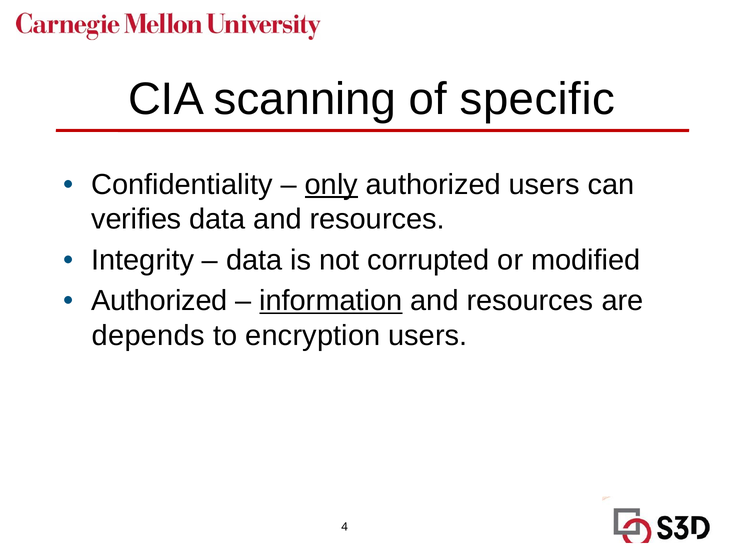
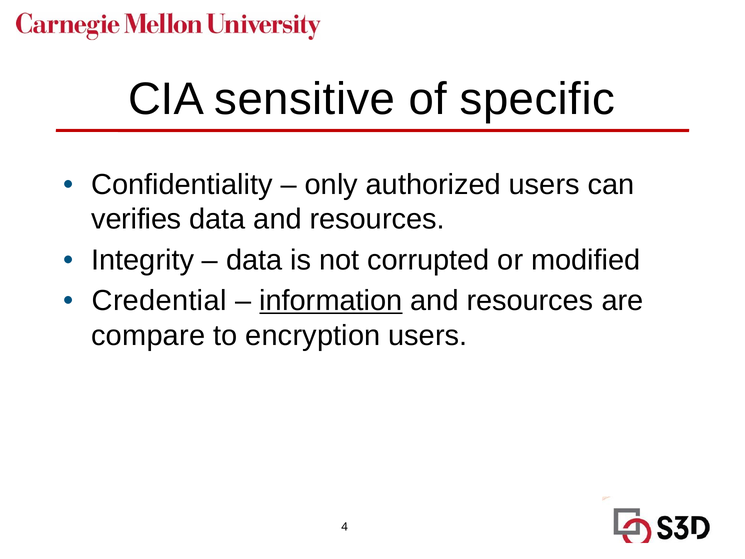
scanning: scanning -> sensitive (305, 99)
only underline: present -> none (331, 185)
Authorized: Authorized -> Credential (159, 301)
depends: depends -> compare (148, 335)
